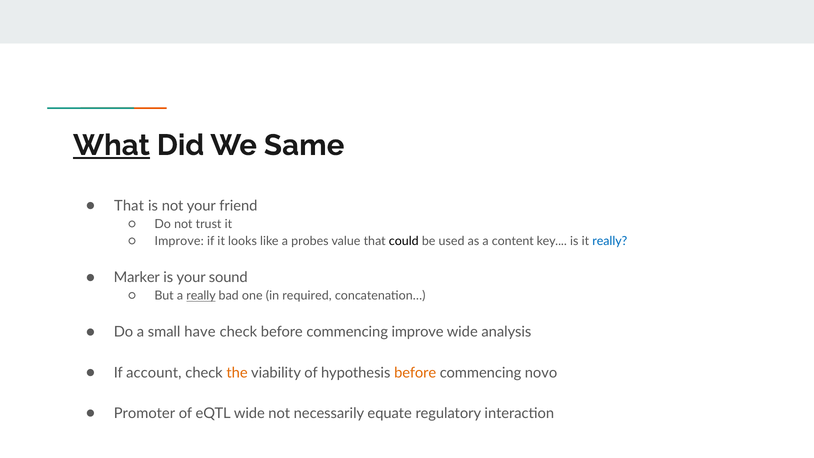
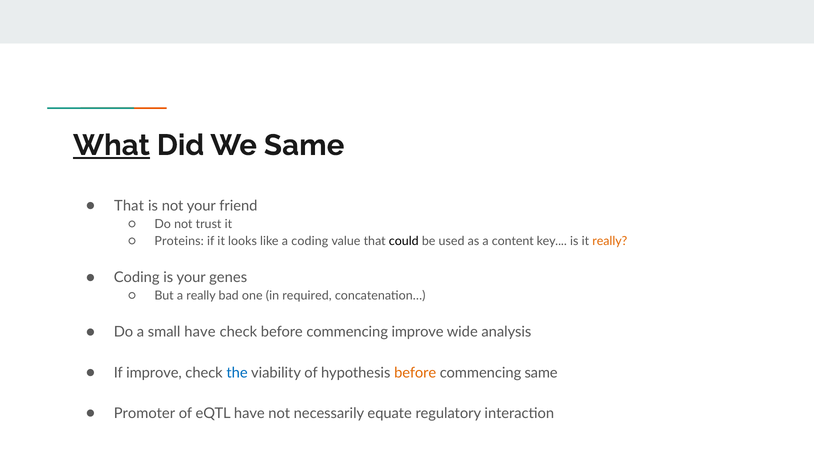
Improve: Improve -> Proteins (179, 241)
a probes: probes -> coding (310, 241)
really colour: blue -> orange (610, 241)
Marker: Marker -> Coding (137, 277)
sound: sound -> genes (228, 277)
really underline: present -> none (201, 296)
If account: account -> improve (154, 373)
the colour: orange -> blue (237, 373)
commencing novo: novo -> same (541, 373)
eQTL wide: wide -> have (249, 413)
